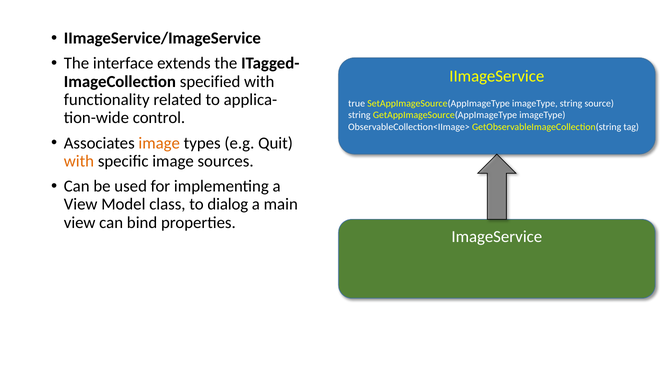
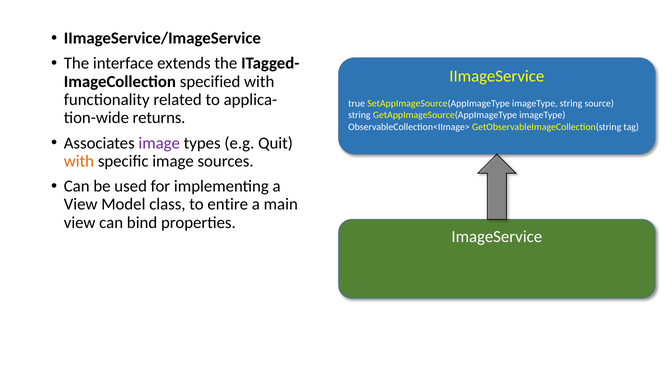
control: control -> returns (159, 118)
image colour: orange -> purple (159, 143)
dialog: dialog -> entire (228, 204)
